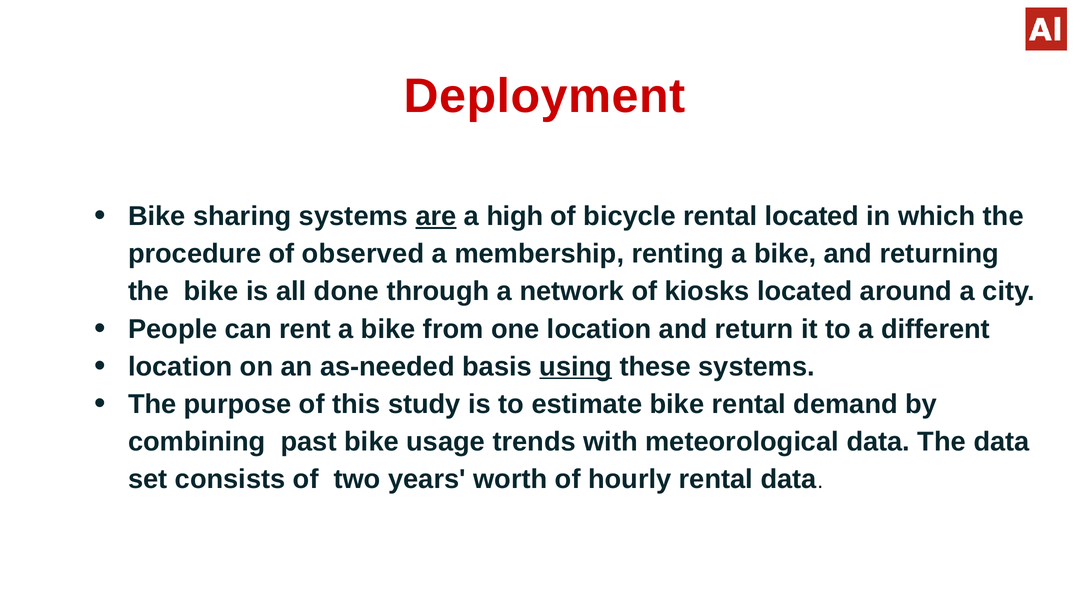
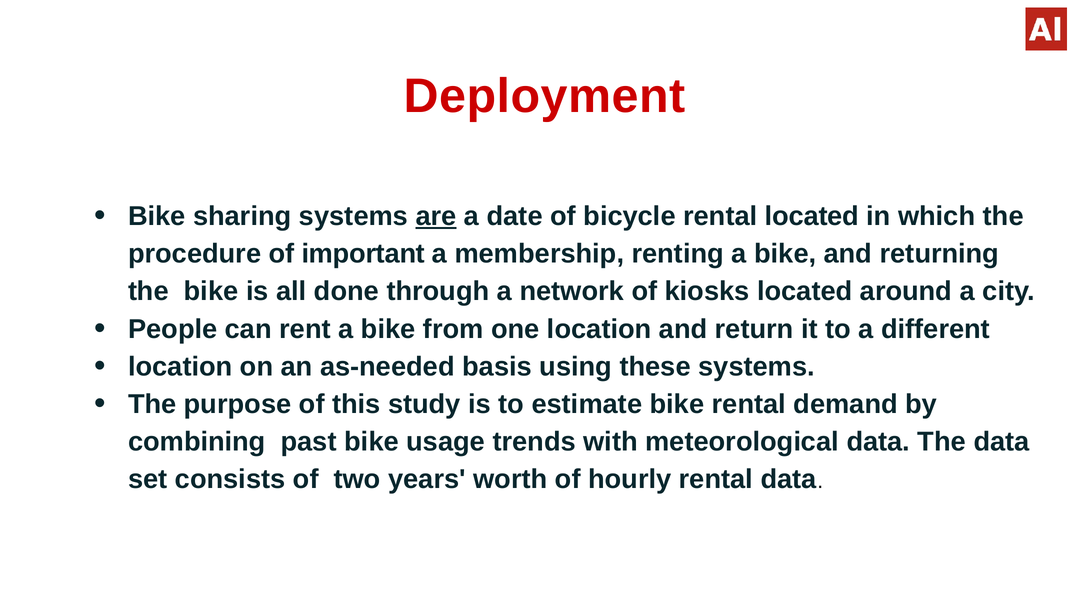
high: high -> date (515, 216)
observed: observed -> important (363, 254)
using underline: present -> none (576, 367)
